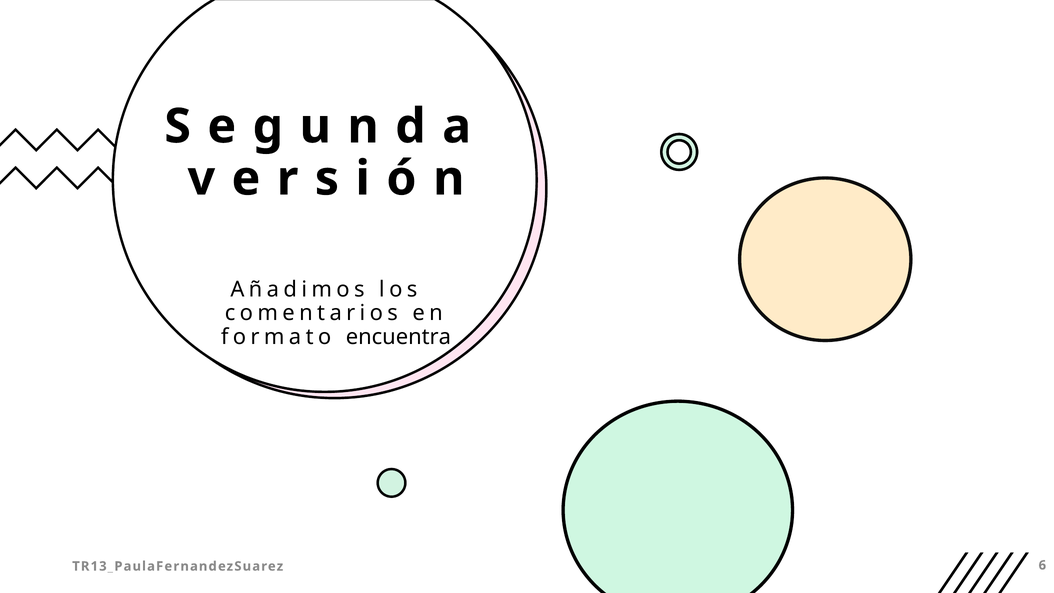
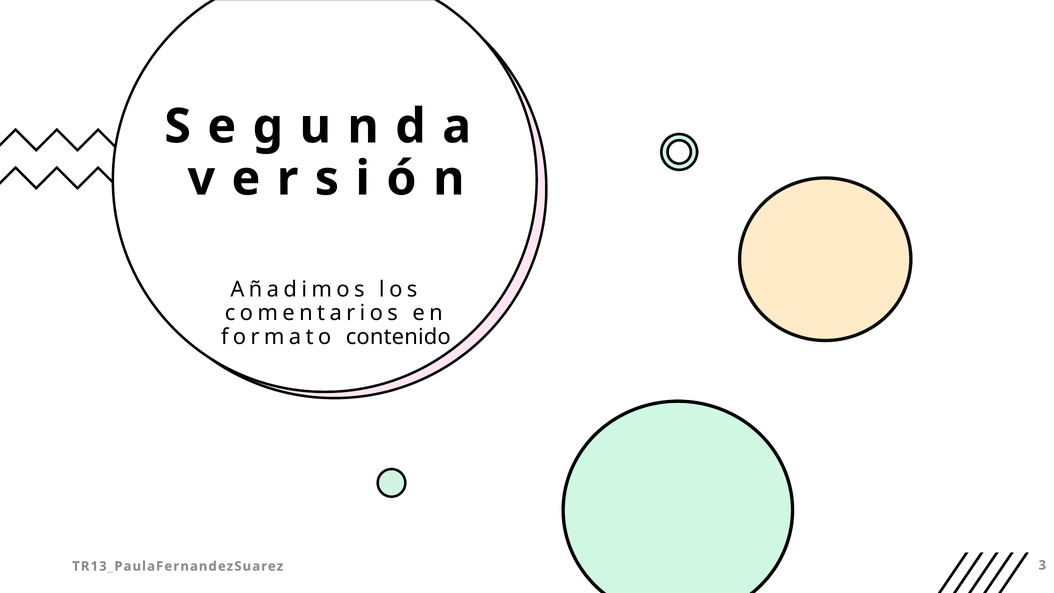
encuentra: encuentra -> contenido (398, 337)
6: 6 -> 3 (1042, 565)
